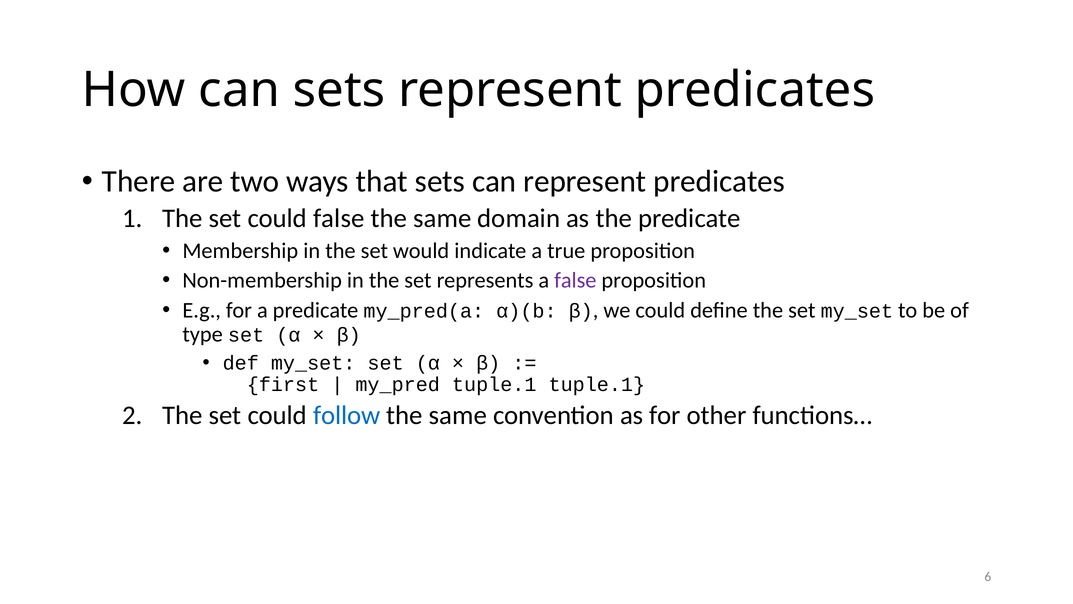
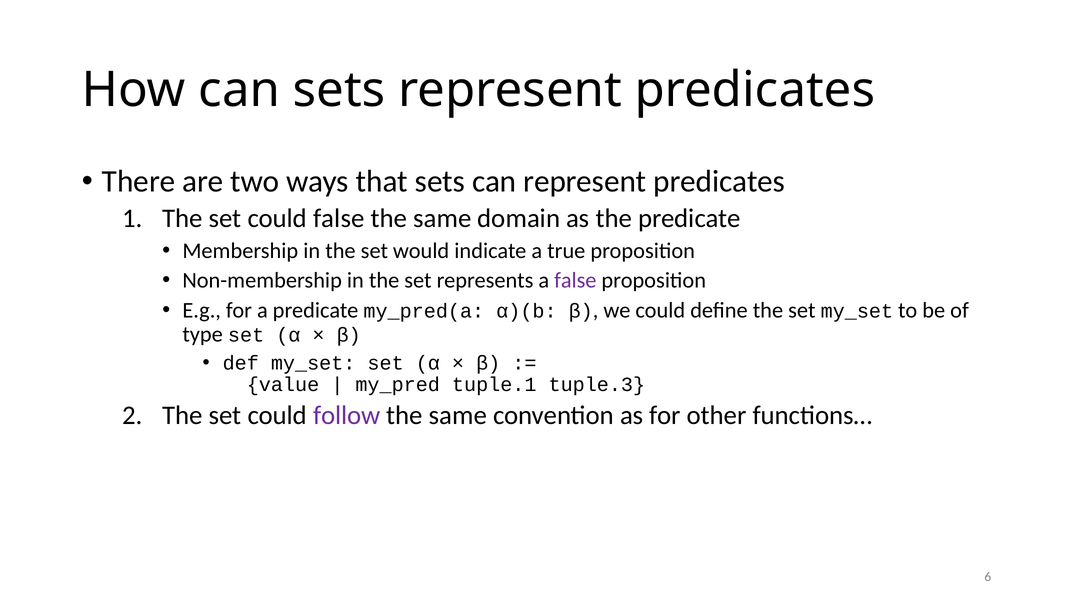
first: first -> value (283, 384)
tuple.1 tuple.1: tuple.1 -> tuple.3 (597, 384)
follow colour: blue -> purple (347, 415)
